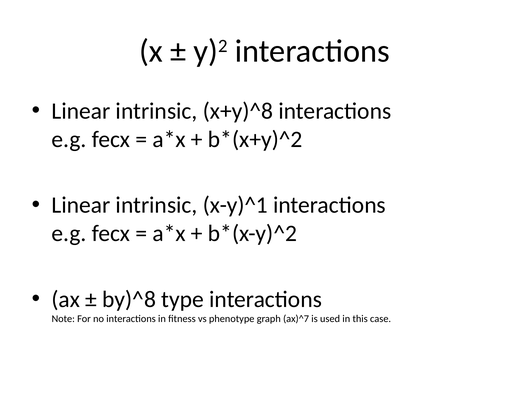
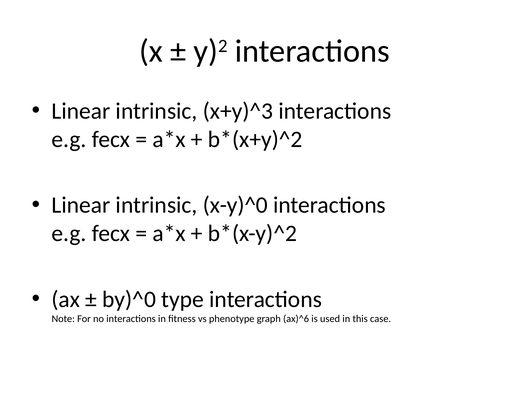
x+y)^8: x+y)^8 -> x+y)^3 (238, 111)
x-y)^1: x-y)^1 -> x-y)^0 (235, 205)
by)^8: by)^8 -> by)^0 (129, 299)
ax)^7: ax)^7 -> ax)^6 (296, 318)
